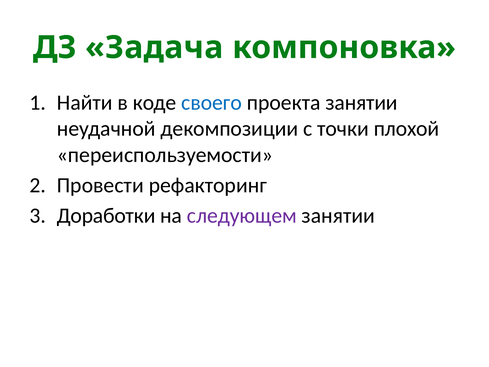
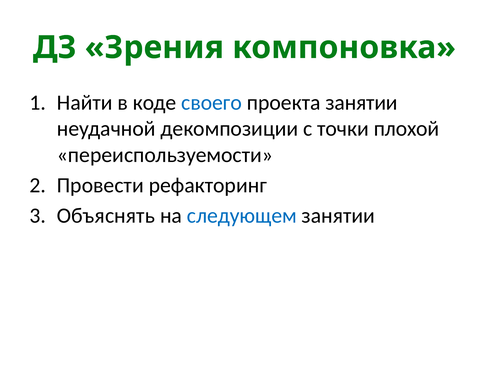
Задача: Задача -> Зрения (154, 47)
Доработки: Доработки -> Объяснять (106, 216)
следующем colour: purple -> blue (242, 216)
